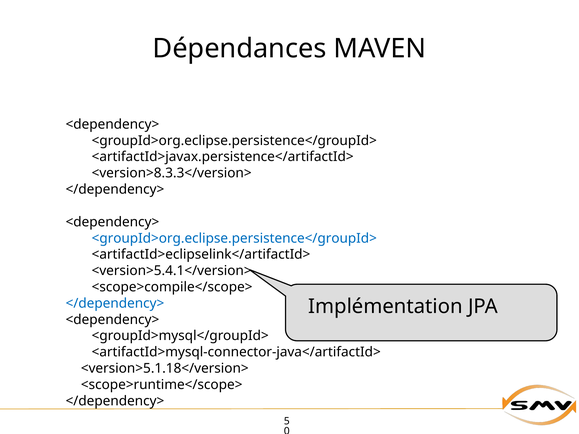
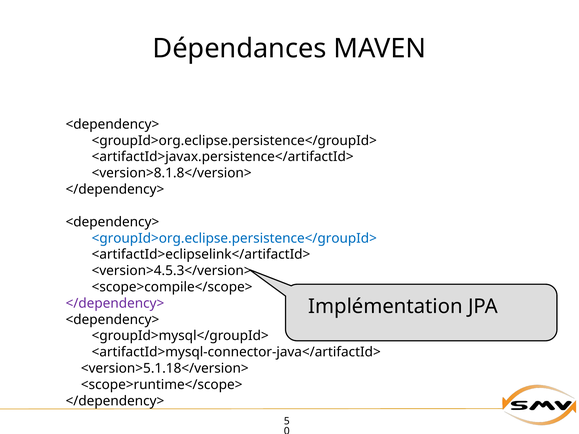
<version>8.3.3</version>: <version>8.3.3</version> -> <version>8.1.8</version> (172, 173)
<version>5.4.1</version>: <version>5.4.1</version> -> <version>4.5.3</version> (172, 271)
</dependency> colour: blue -> purple (115, 303)
